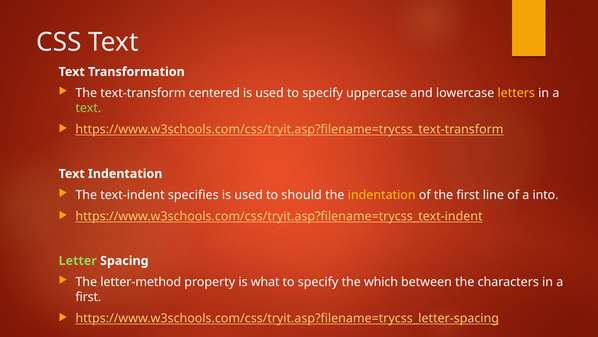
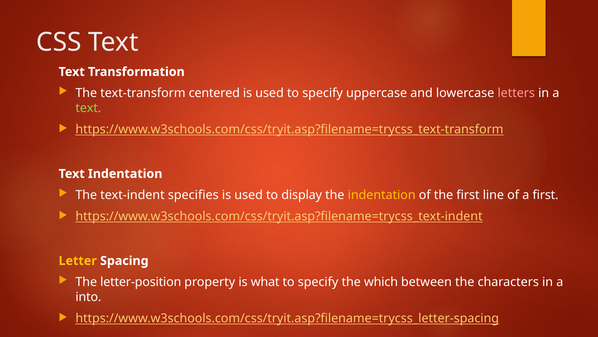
letters colour: yellow -> pink (516, 93)
should: should -> display (302, 195)
a into: into -> first (546, 195)
Letter colour: light green -> yellow (78, 260)
letter-method: letter-method -> letter-position (141, 282)
first: first -> into (88, 296)
